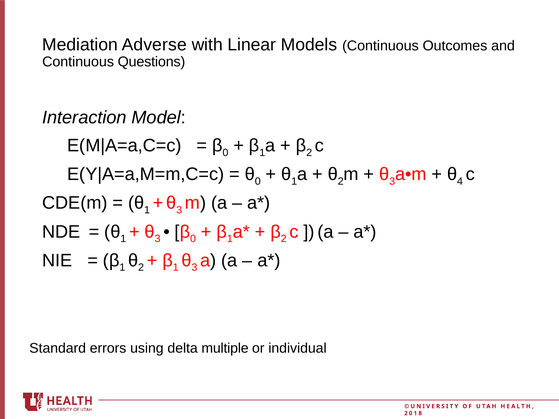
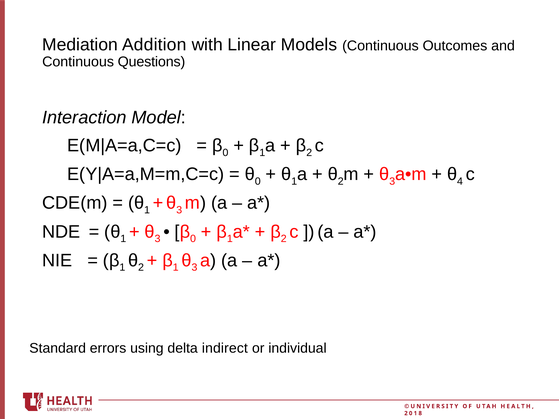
Adverse: Adverse -> Addition (154, 45)
multiple: multiple -> indirect (225, 348)
